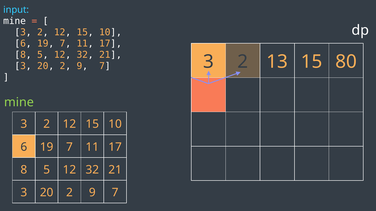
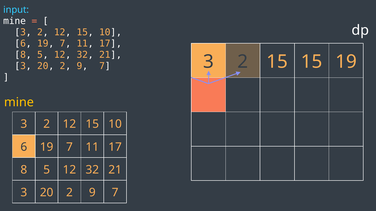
3 2 13: 13 -> 15 (277, 62)
15 80: 80 -> 19 (346, 62)
mine colour: light green -> yellow (19, 103)
